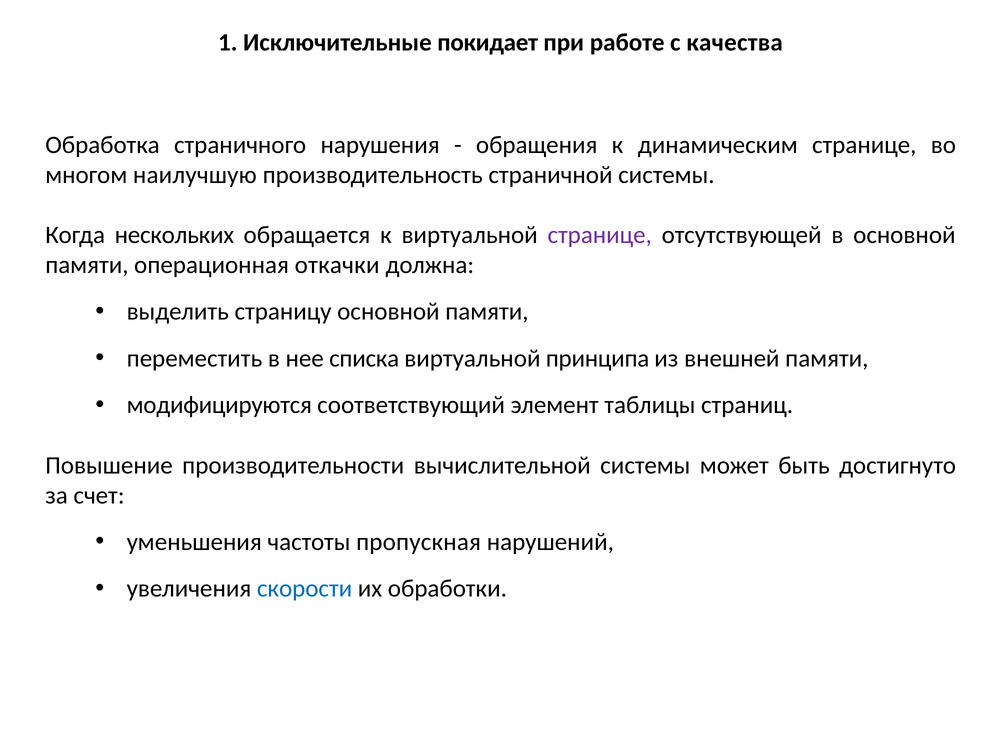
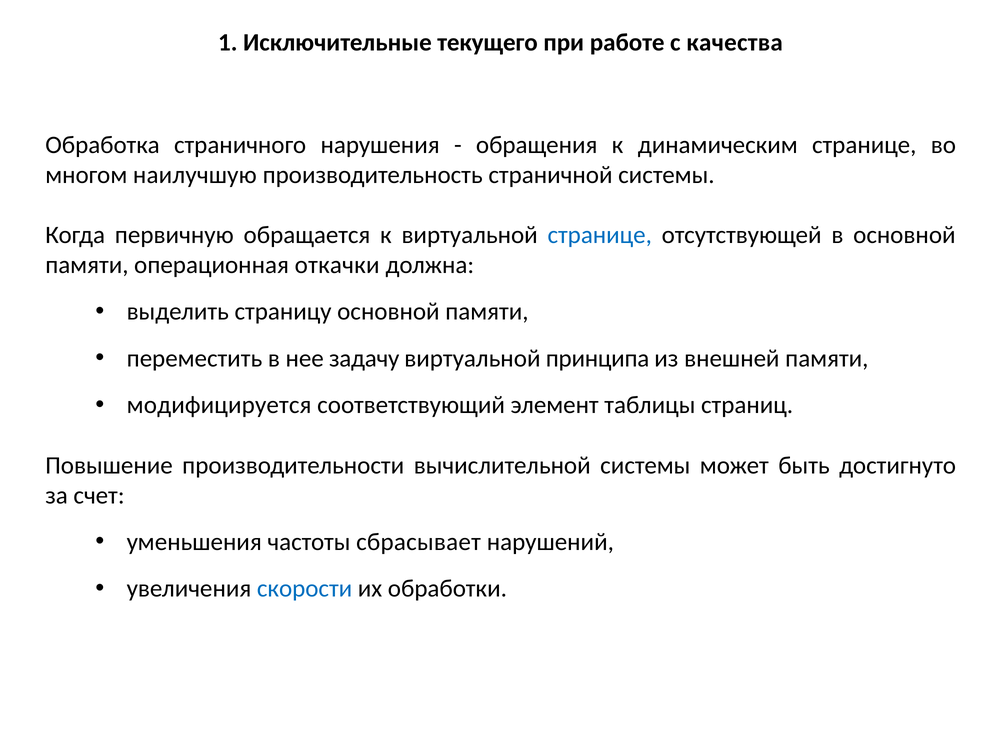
покидает: покидает -> текущего (488, 42)
нескольких: нескольких -> первичную (174, 235)
странице colour: purple -> blue (600, 235)
списка: списка -> задачу (364, 359)
модифицируются: модифицируются -> модифицируется (219, 405)
пропускная: пропускная -> сбрасывает (419, 542)
